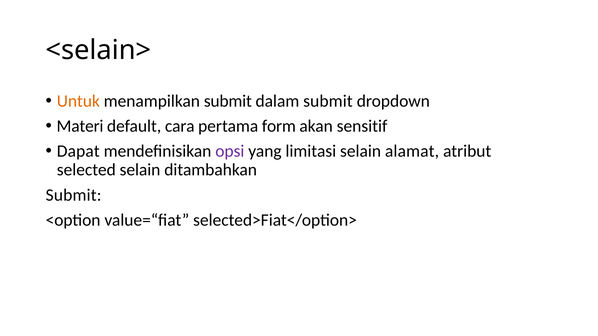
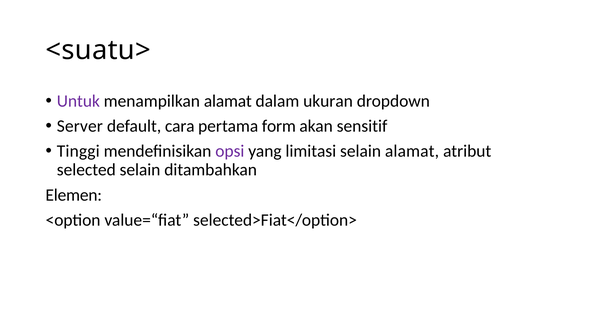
<selain>: <selain> -> <suatu> (98, 50)
Untuk colour: orange -> purple (78, 101)
menampilkan submit: submit -> alamat (228, 101)
dalam submit: submit -> ukuran (328, 101)
Materi: Materi -> Server (80, 126)
Dapat: Dapat -> Tinggi (78, 151)
Submit: Submit -> Elemen (74, 195)
